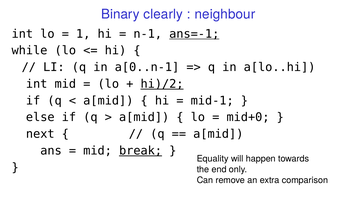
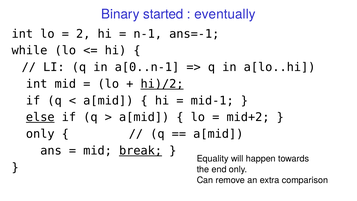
clearly: clearly -> started (163, 14)
neighbour: neighbour -> eventually (225, 14)
1: 1 -> 2 (83, 34)
ans=-1 underline: present -> none (194, 34)
else underline: none -> present (40, 117)
mid+0: mid+0 -> mid+2 (248, 117)
next: next -> only (40, 134)
